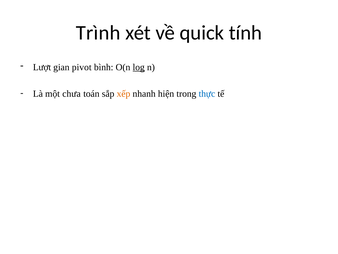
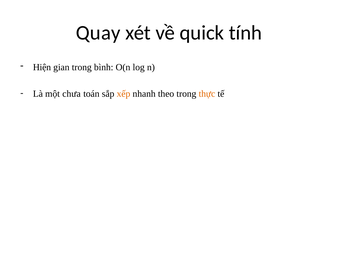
Trình: Trình -> Quay (98, 33)
Lượt: Lượt -> Hiện (42, 67)
gian pivot: pivot -> trong (82, 67)
log underline: present -> none (139, 67)
hiện: hiện -> theo (166, 93)
thực colour: blue -> orange (207, 93)
